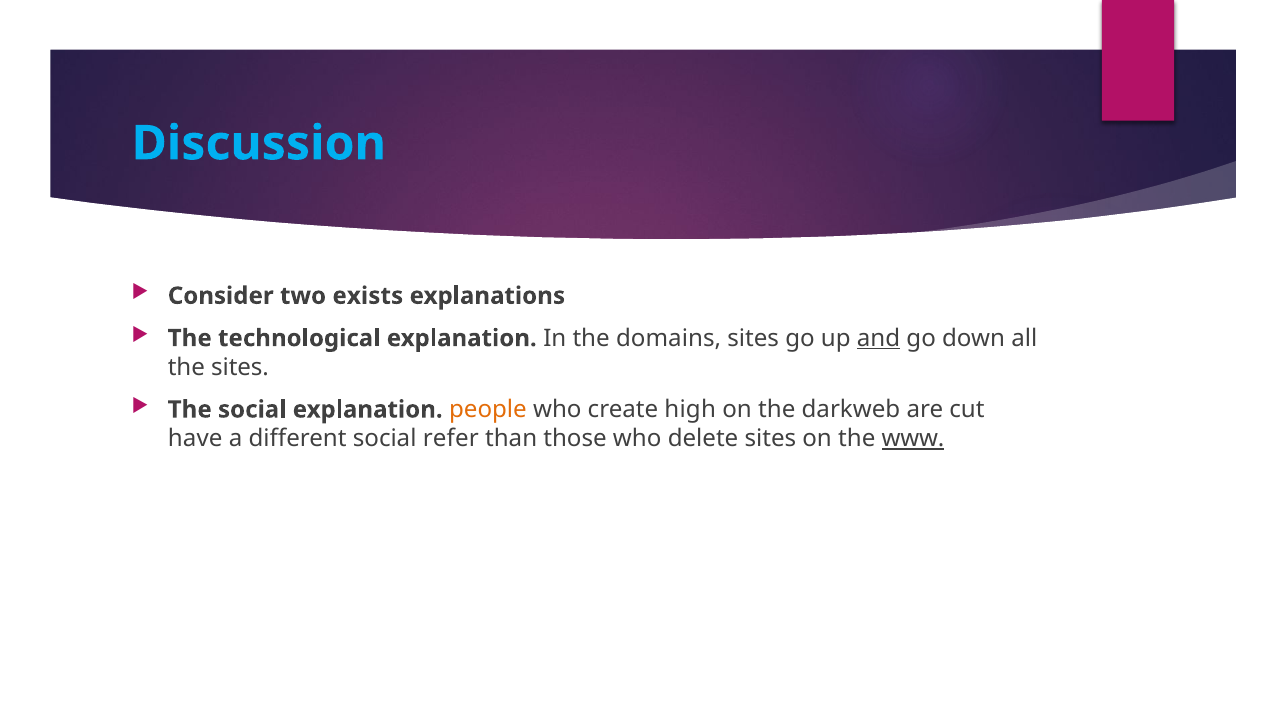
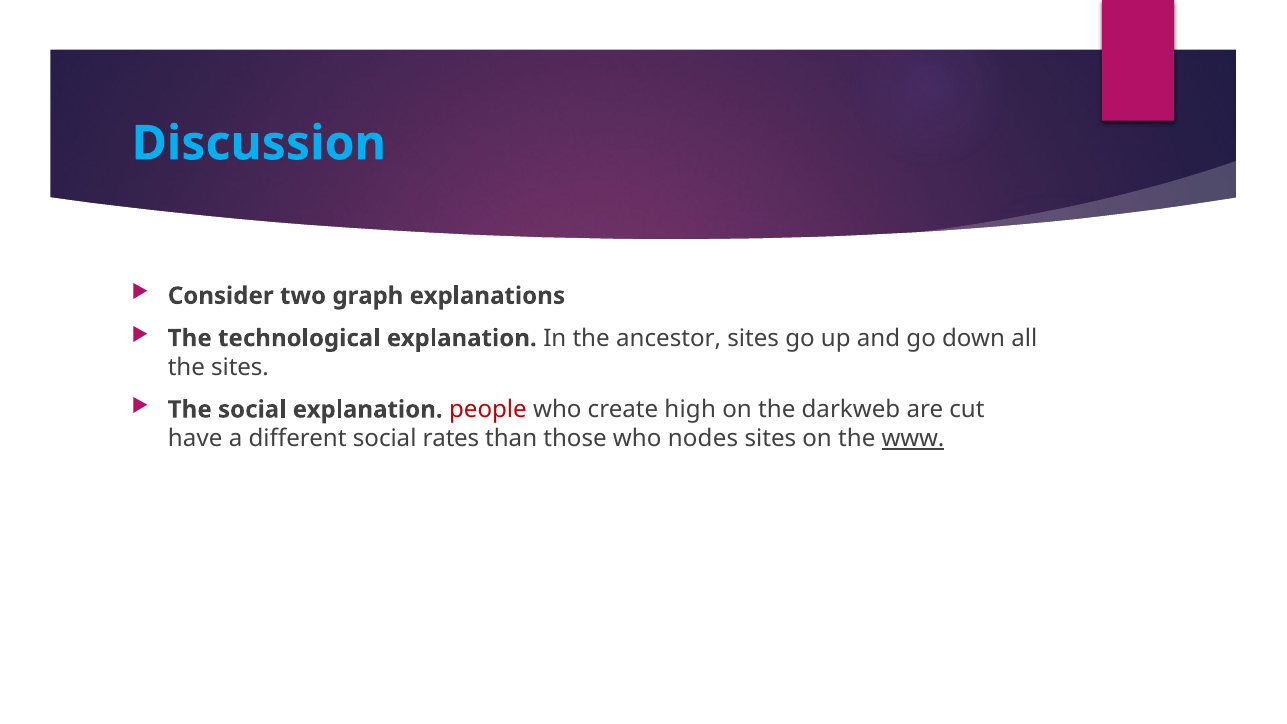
exists: exists -> graph (368, 296)
domains: domains -> ancestor (669, 338)
and underline: present -> none (879, 338)
people colour: orange -> red (488, 410)
refer: refer -> rates (451, 438)
delete: delete -> nodes (703, 438)
